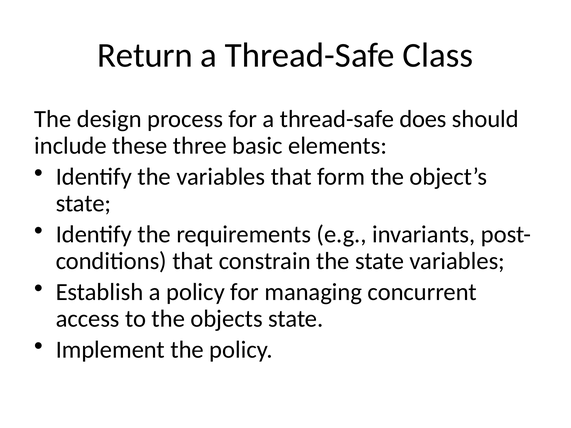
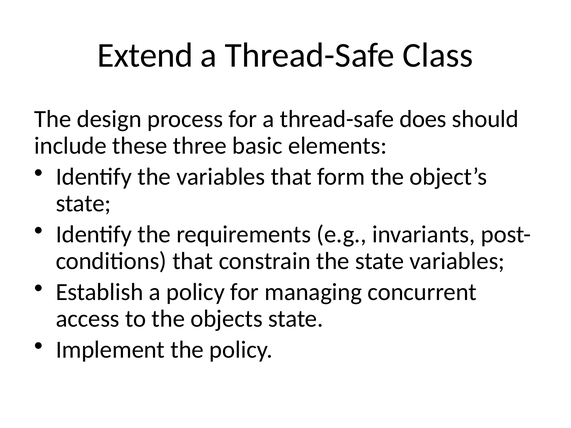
Return: Return -> Extend (145, 55)
